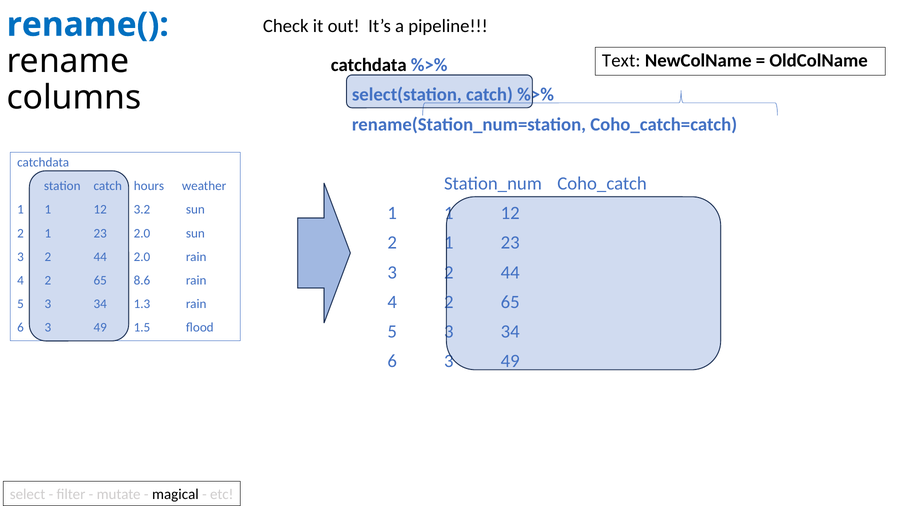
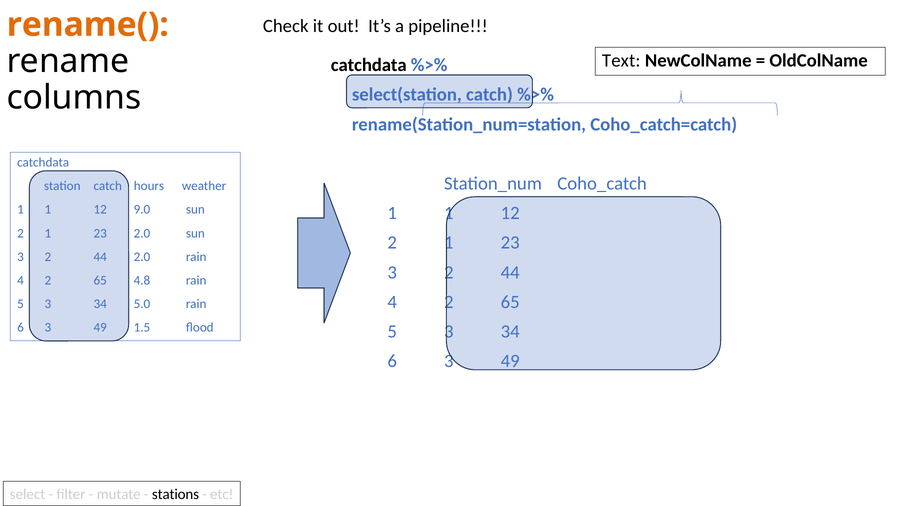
rename( colour: blue -> orange (88, 25)
3.2: 3.2 -> 9.0 (142, 210)
8.6: 8.6 -> 4.8 (142, 280)
1.3: 1.3 -> 5.0 (142, 304)
magical: magical -> stations (175, 495)
